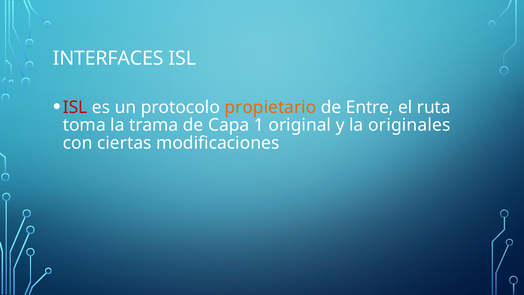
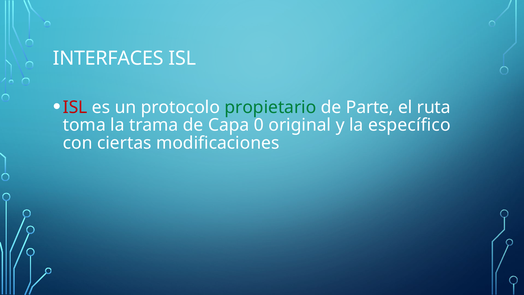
propietario colour: orange -> green (270, 107)
Entre: Entre -> Parte (370, 107)
1: 1 -> 0 (259, 125)
originales: originales -> específico (409, 125)
